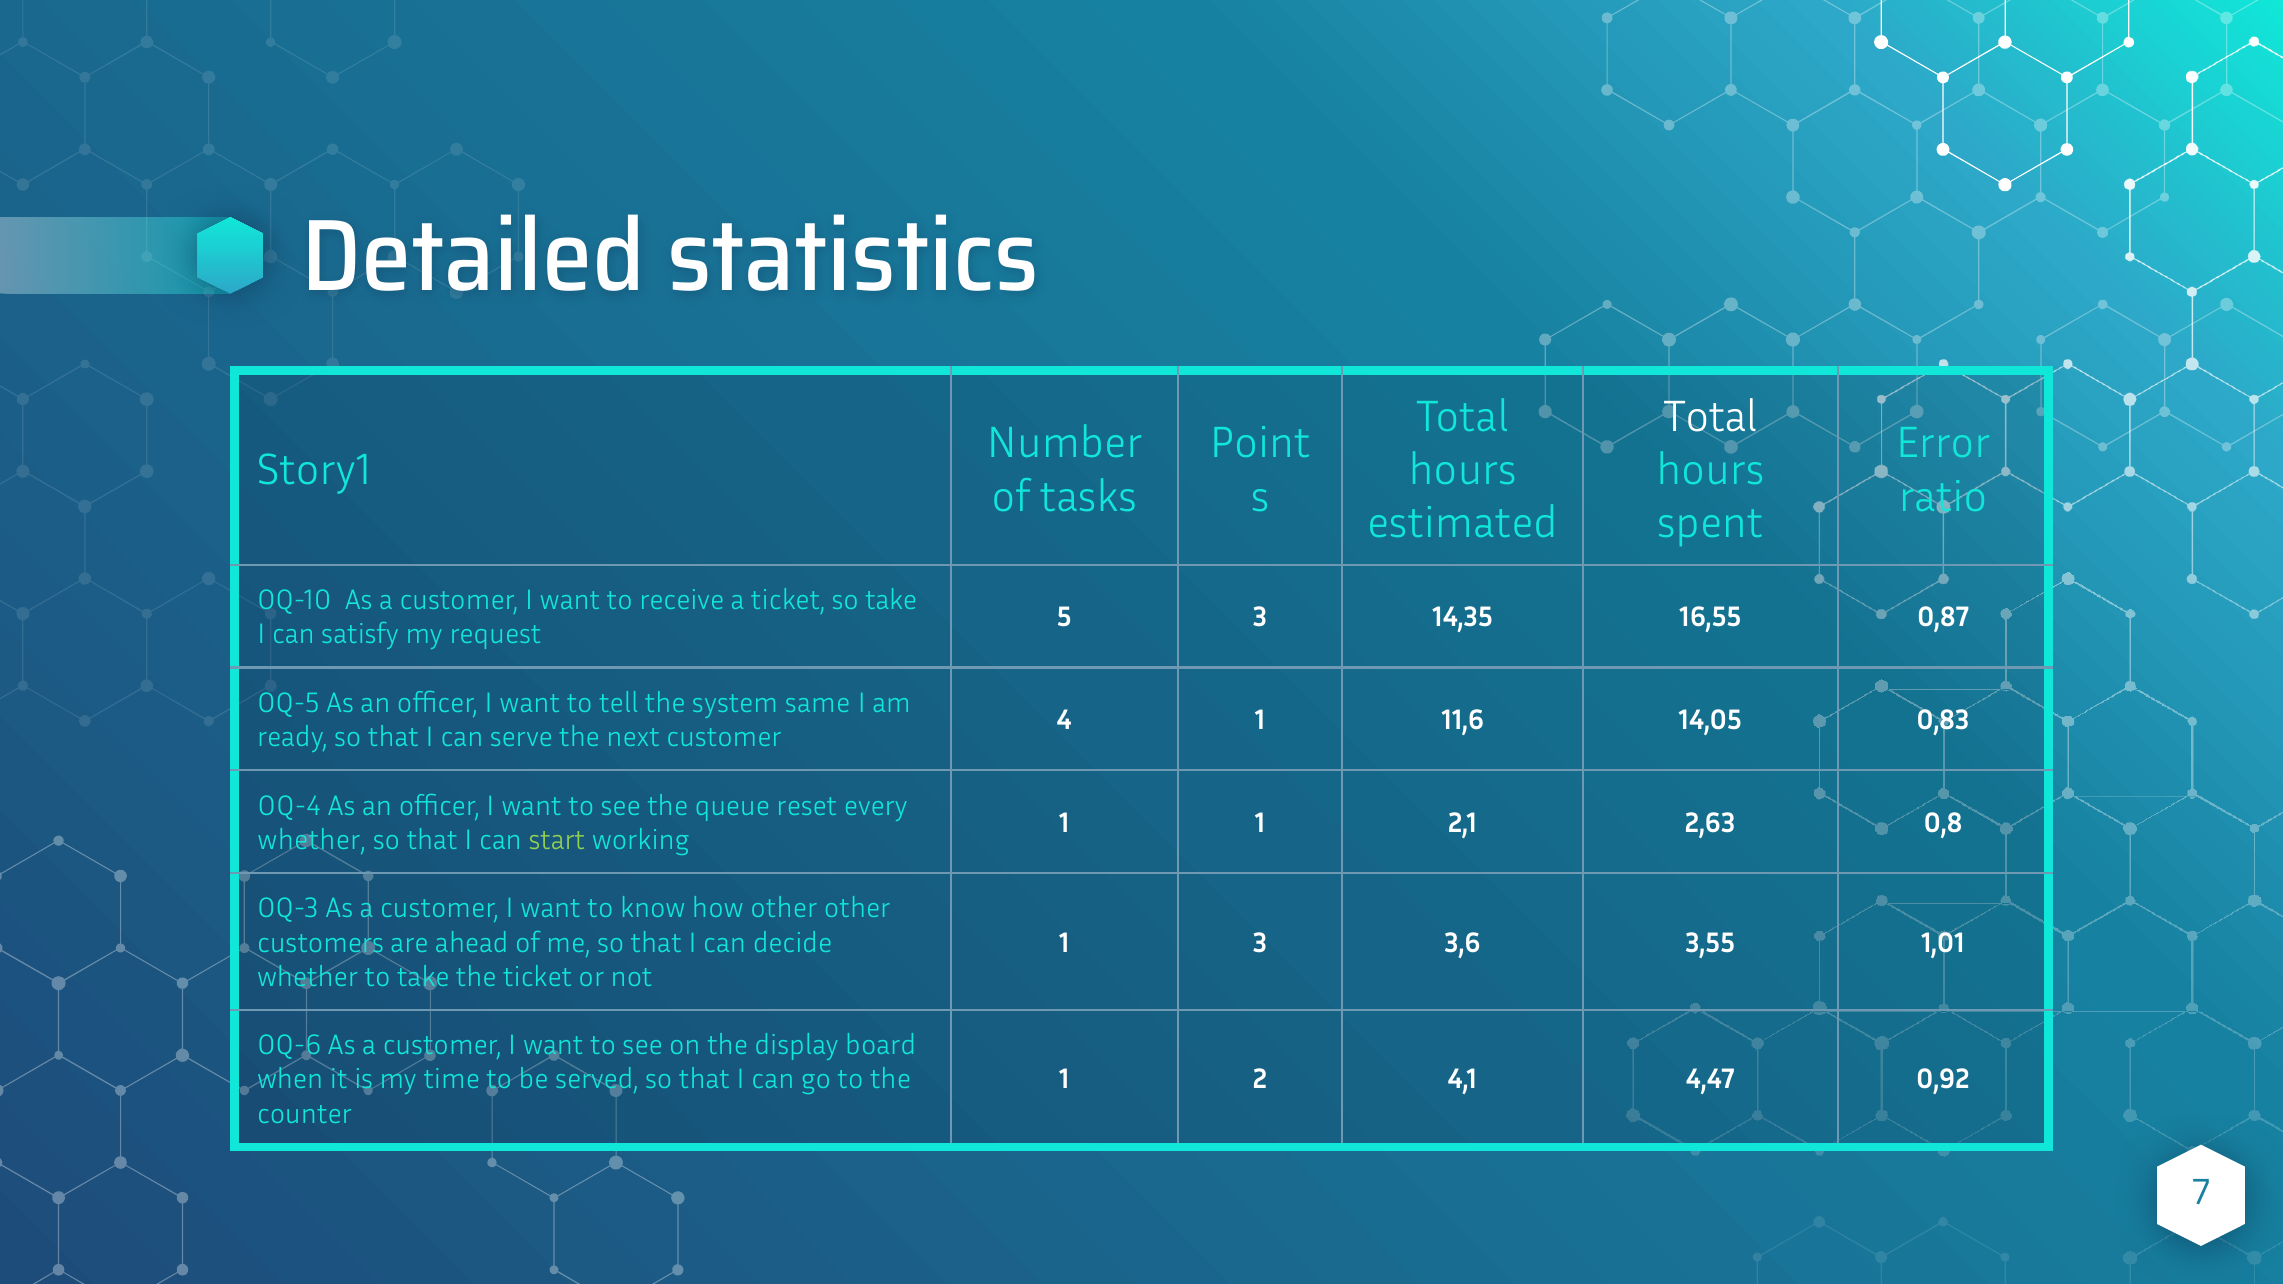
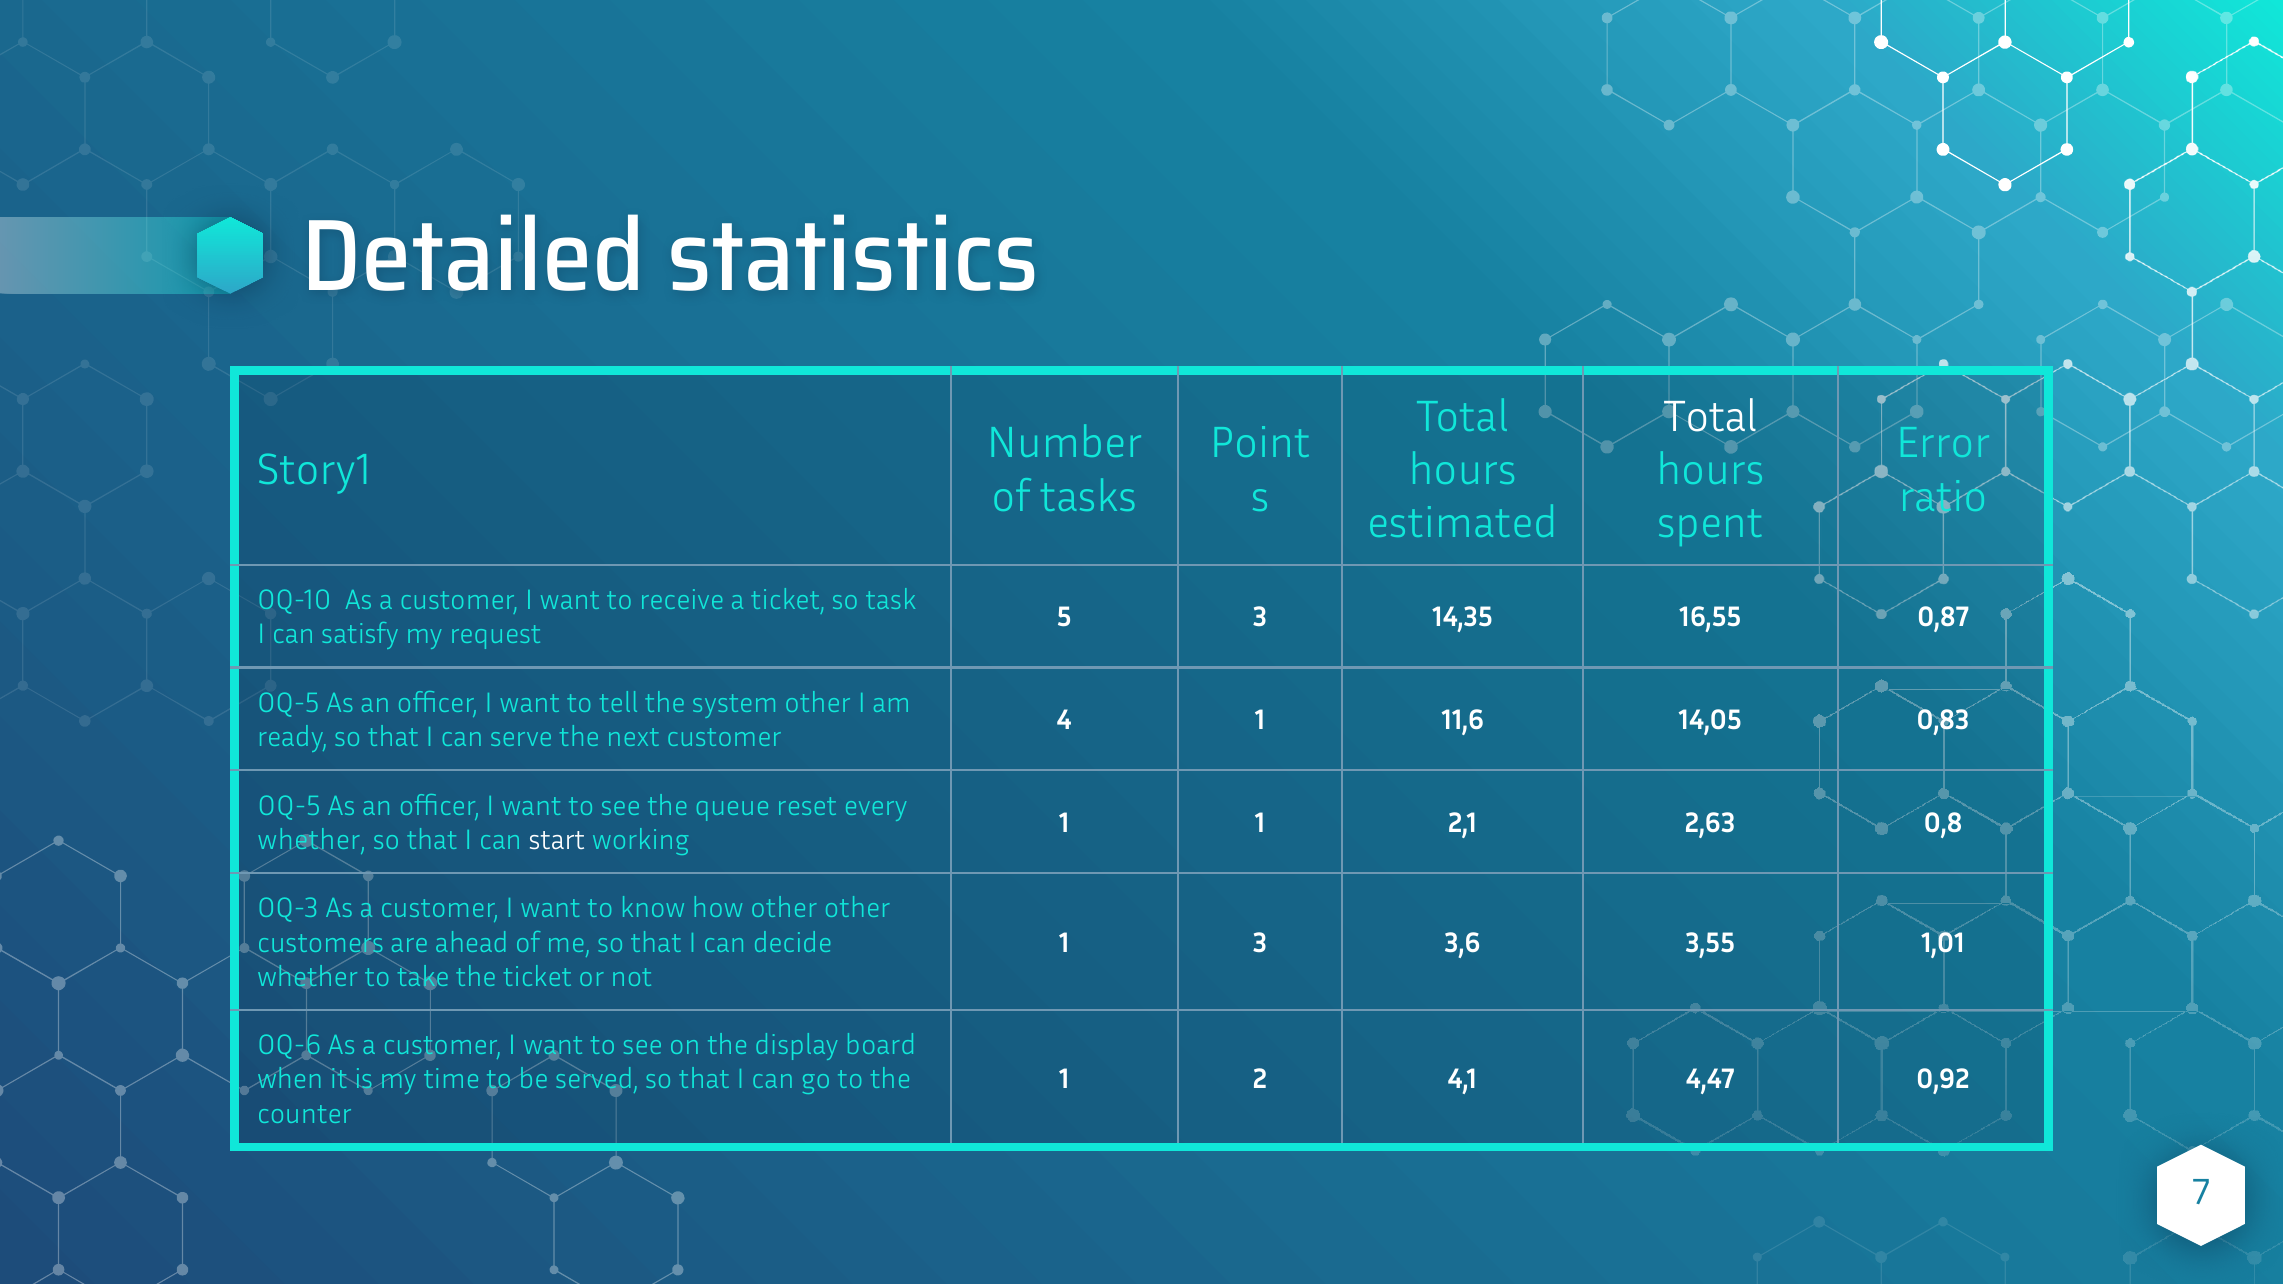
so take: take -> task (891, 600)
system same: same -> other (818, 703)
OQ-4: OQ-4 -> OQ-5 (289, 806)
start colour: light green -> white (557, 840)
